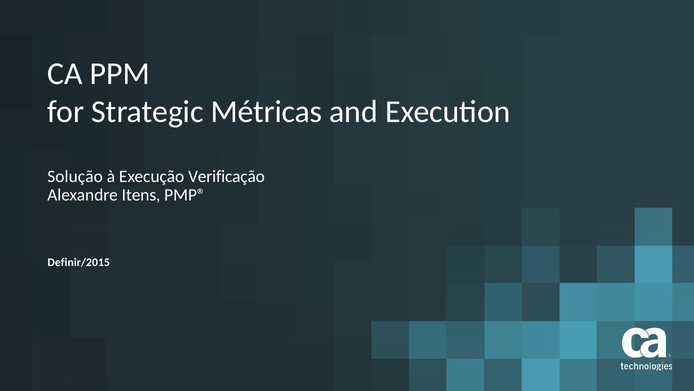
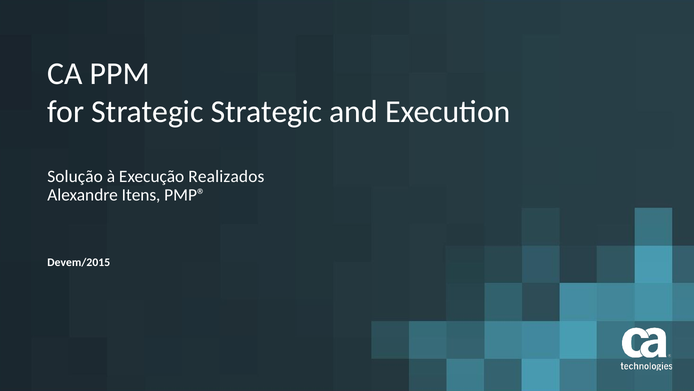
Strategic Métricas: Métricas -> Strategic (267, 112)
Verificação: Verificação -> Realizados (226, 176)
Definir/2015: Definir/2015 -> Devem/2015 (79, 262)
